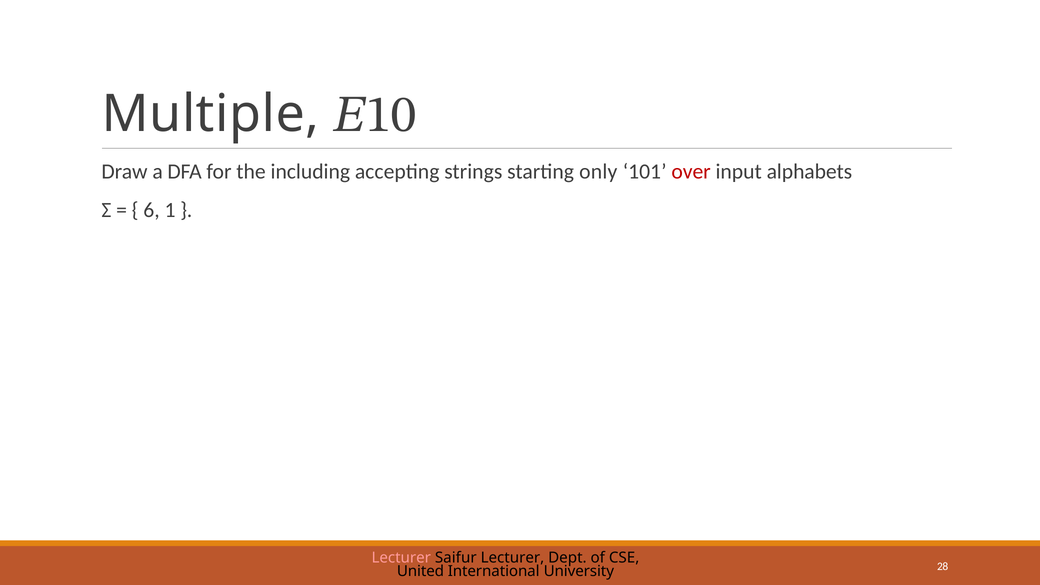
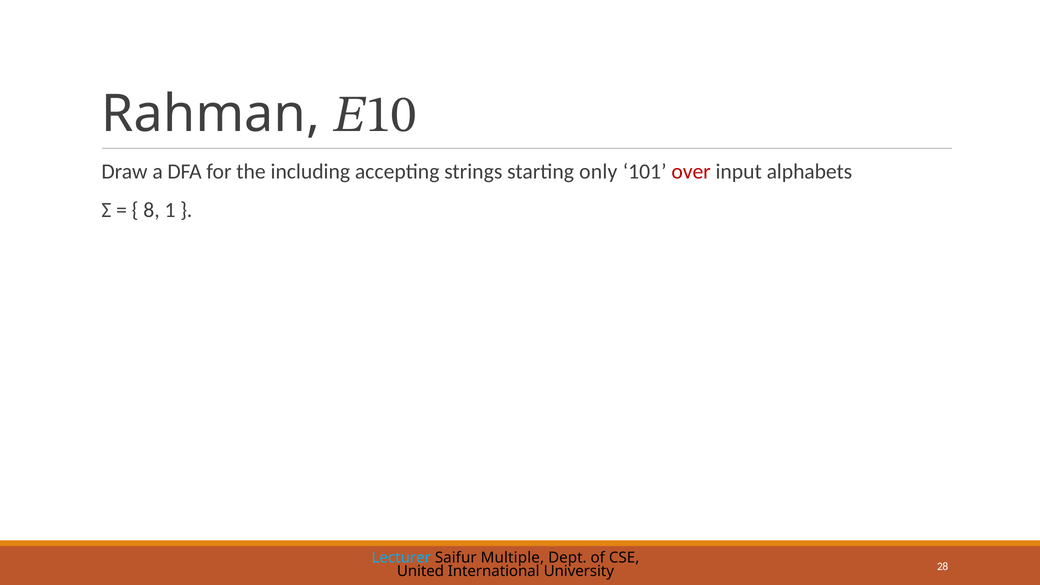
Multiple: Multiple -> Rahman (211, 114)
6: 6 -> 8 (151, 210)
Lecturer colour: pink -> light blue (401, 558)
Saifur Lecturer: Lecturer -> Multiple (512, 558)
